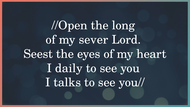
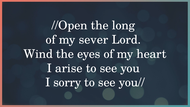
Seest: Seest -> Wind (38, 54)
daily: daily -> arise (69, 68)
talks: talks -> sorry (67, 82)
